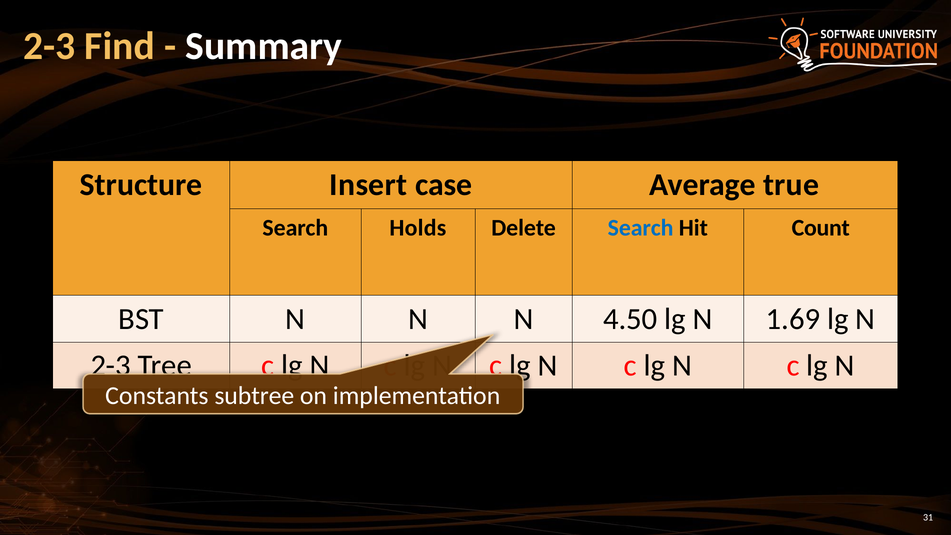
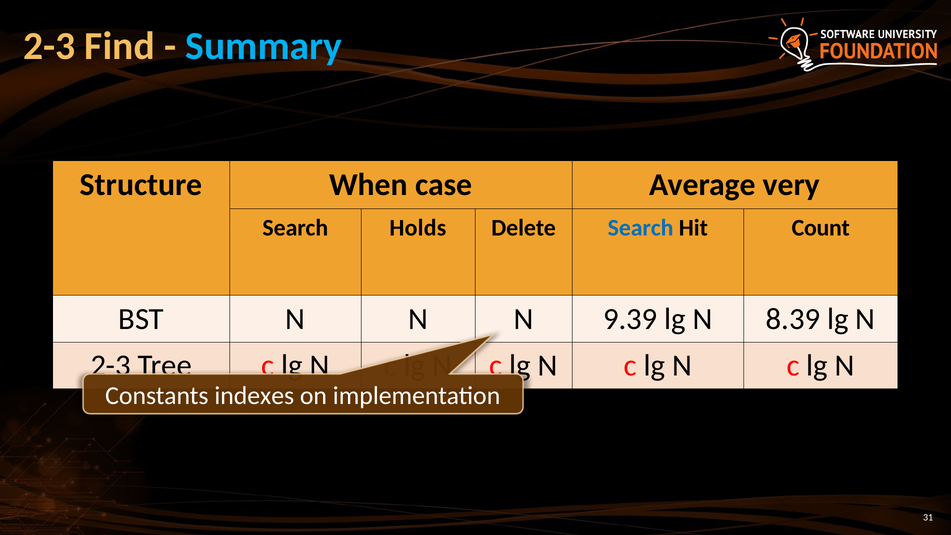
Summary colour: white -> light blue (264, 46)
Insert: Insert -> When (369, 185)
true: true -> very (791, 185)
4.50: 4.50 -> 9.39 (630, 319)
1.69: 1.69 -> 8.39 (793, 319)
subtree: subtree -> indexes (254, 396)
